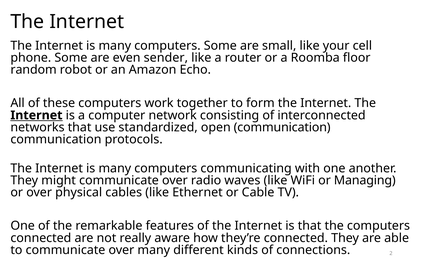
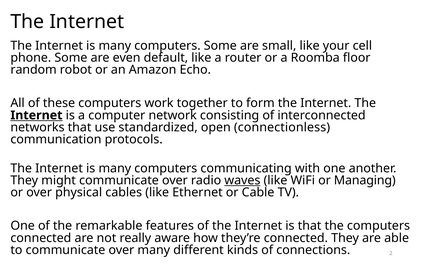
sender: sender -> default (166, 58)
open communication: communication -> connectionless (282, 127)
waves underline: none -> present (242, 181)
